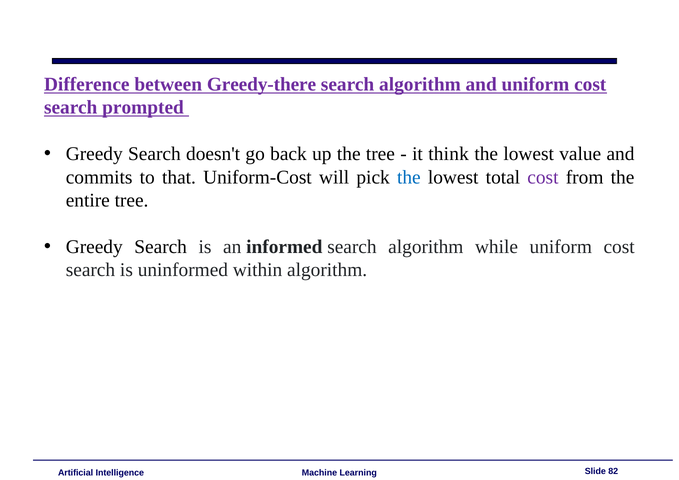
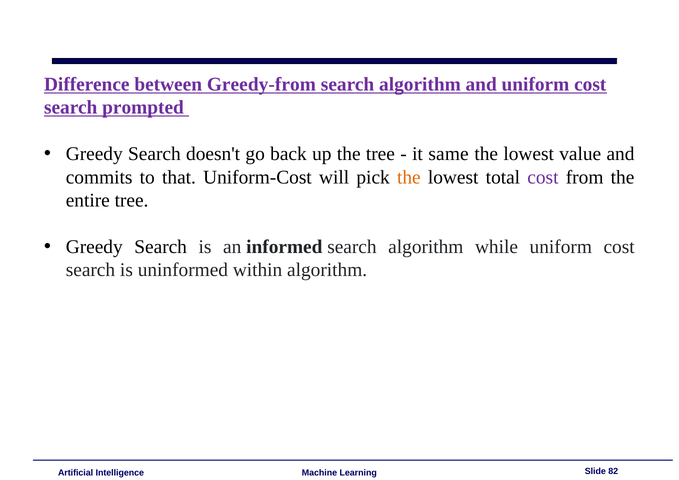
Greedy-there: Greedy-there -> Greedy-from (261, 84)
think: think -> same (449, 154)
the colour: blue -> orange (409, 177)
